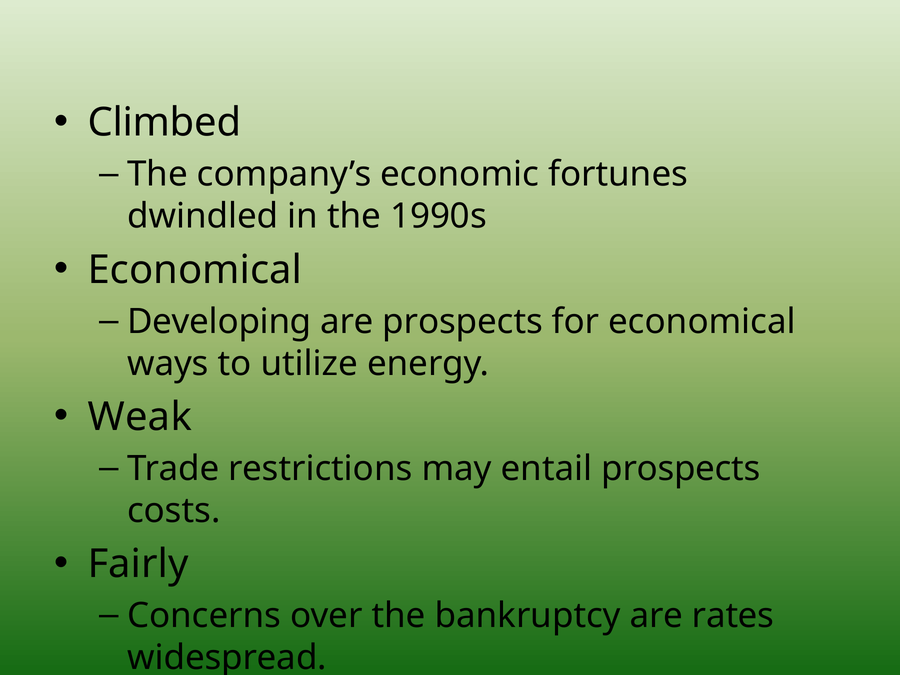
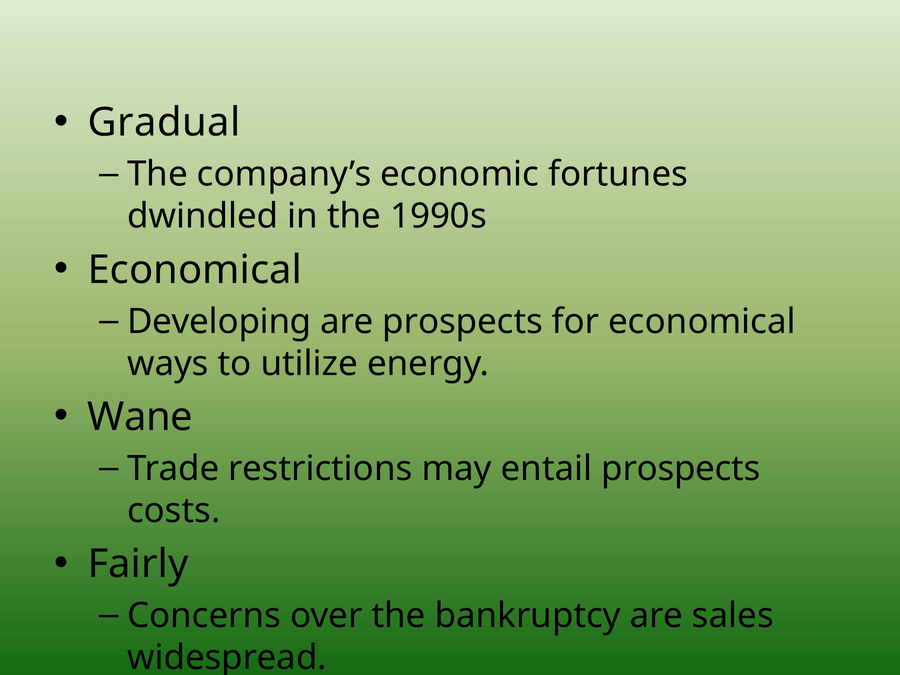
Climbed: Climbed -> Gradual (164, 123)
Weak: Weak -> Wane (140, 417)
rates: rates -> sales (733, 616)
